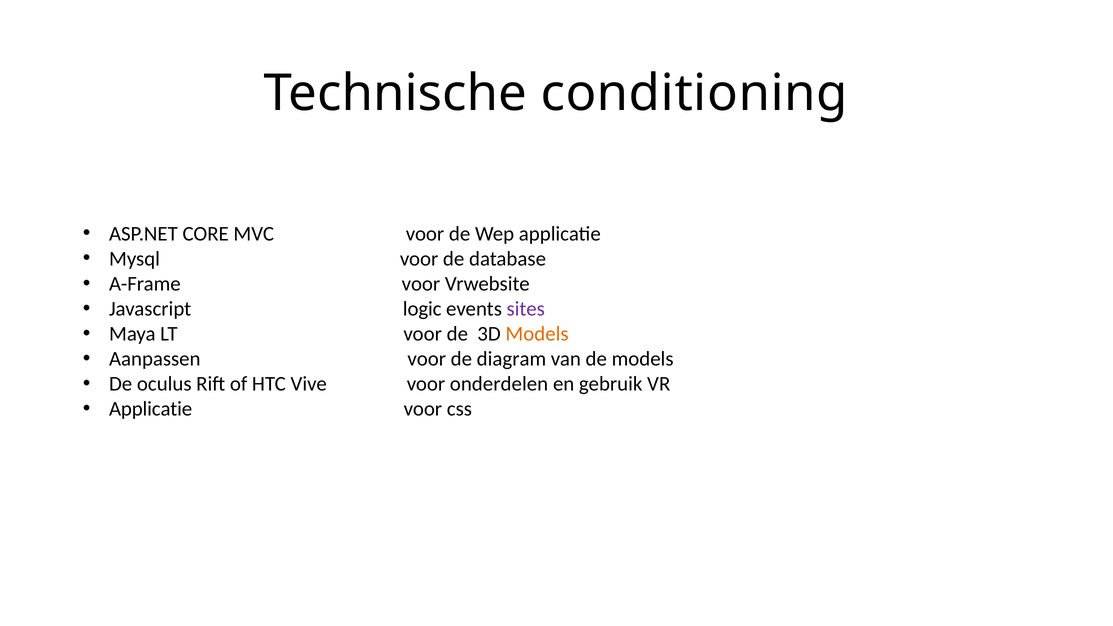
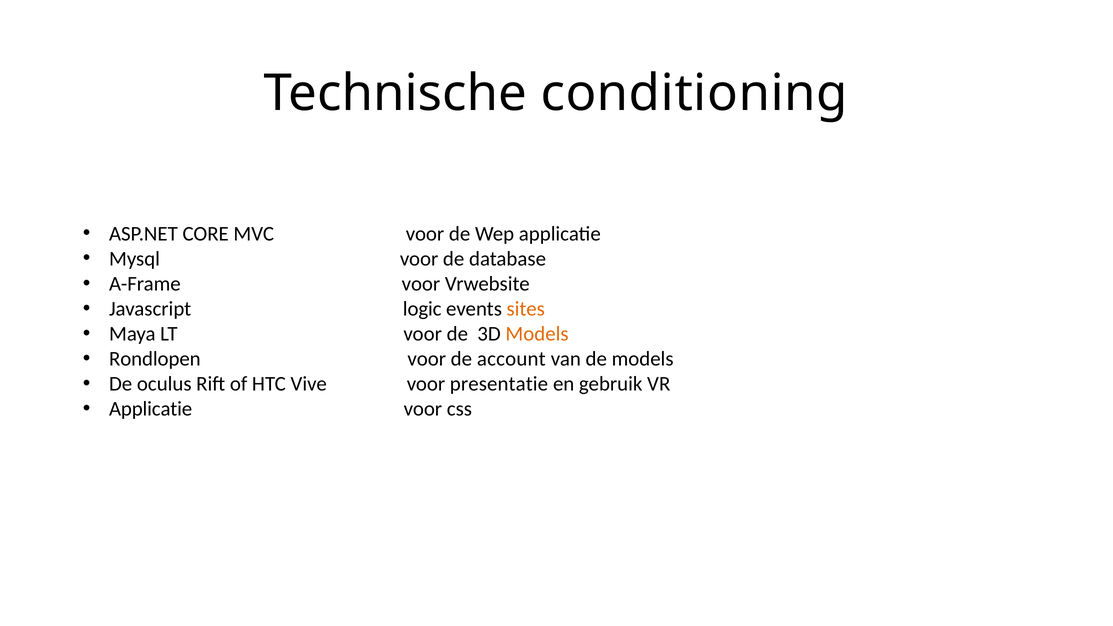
sites colour: purple -> orange (526, 309)
Aanpassen: Aanpassen -> Rondlopen (155, 359)
diagram: diagram -> account (511, 359)
onderdelen: onderdelen -> presentatie (499, 384)
